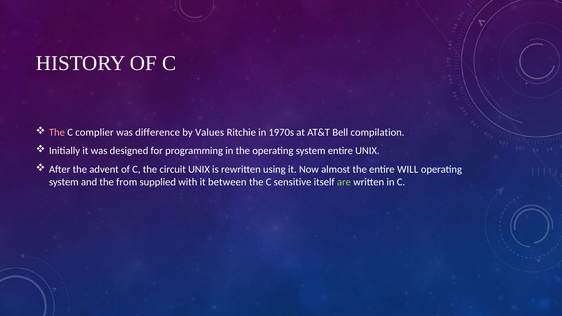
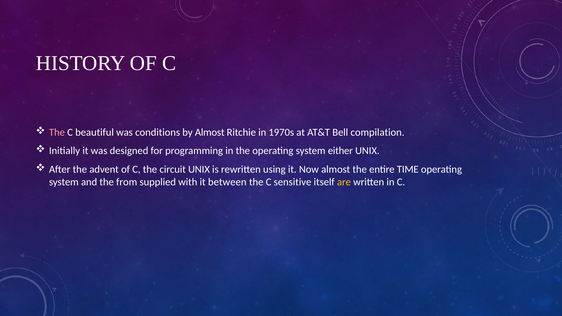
complier: complier -> beautiful (95, 132)
difference: difference -> conditions (158, 132)
by Values: Values -> Almost (210, 132)
system entire: entire -> either (340, 151)
WILL: WILL -> TIME (408, 169)
are colour: light green -> yellow (344, 182)
